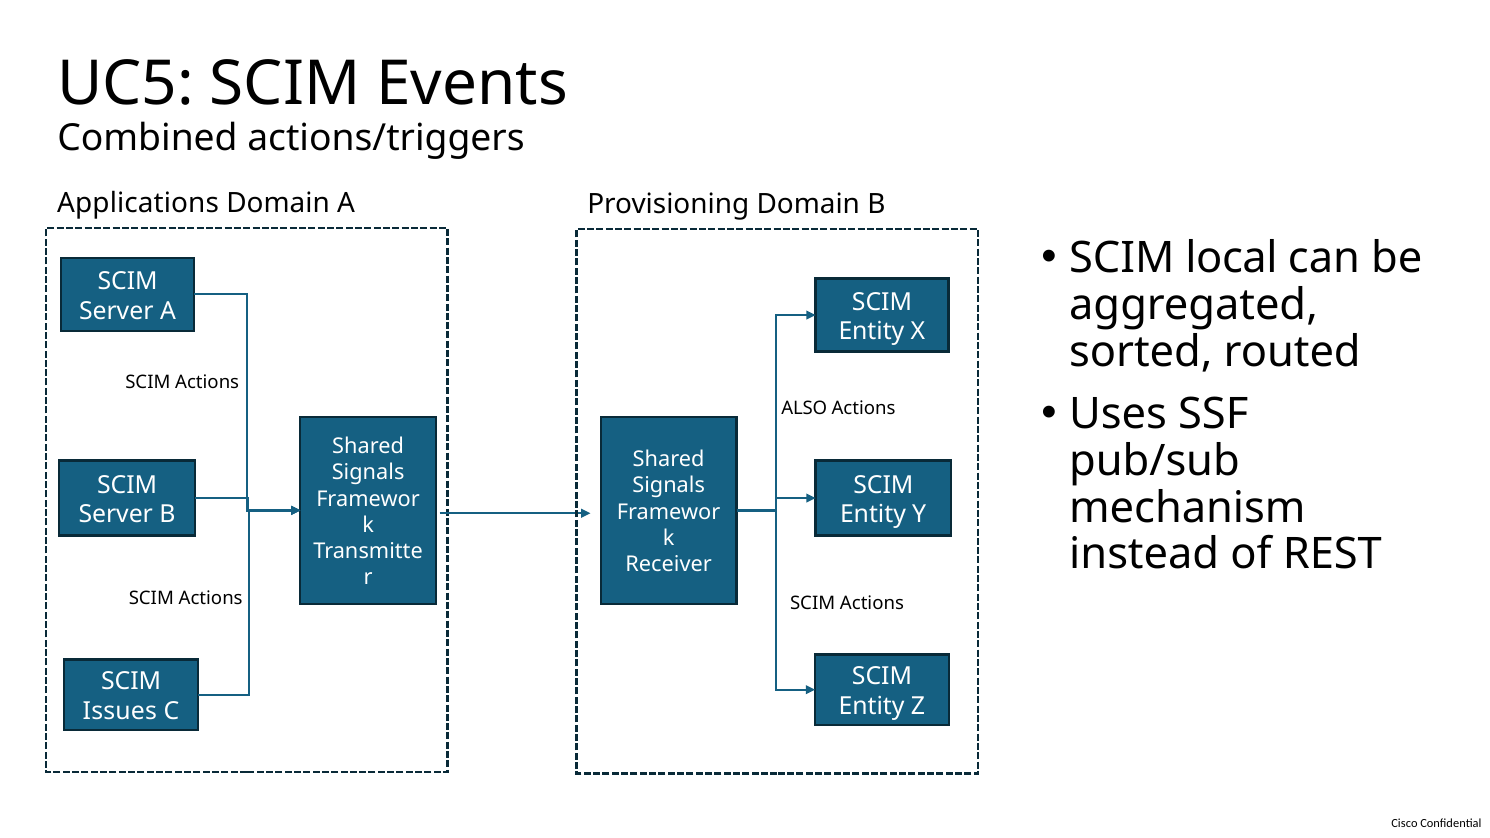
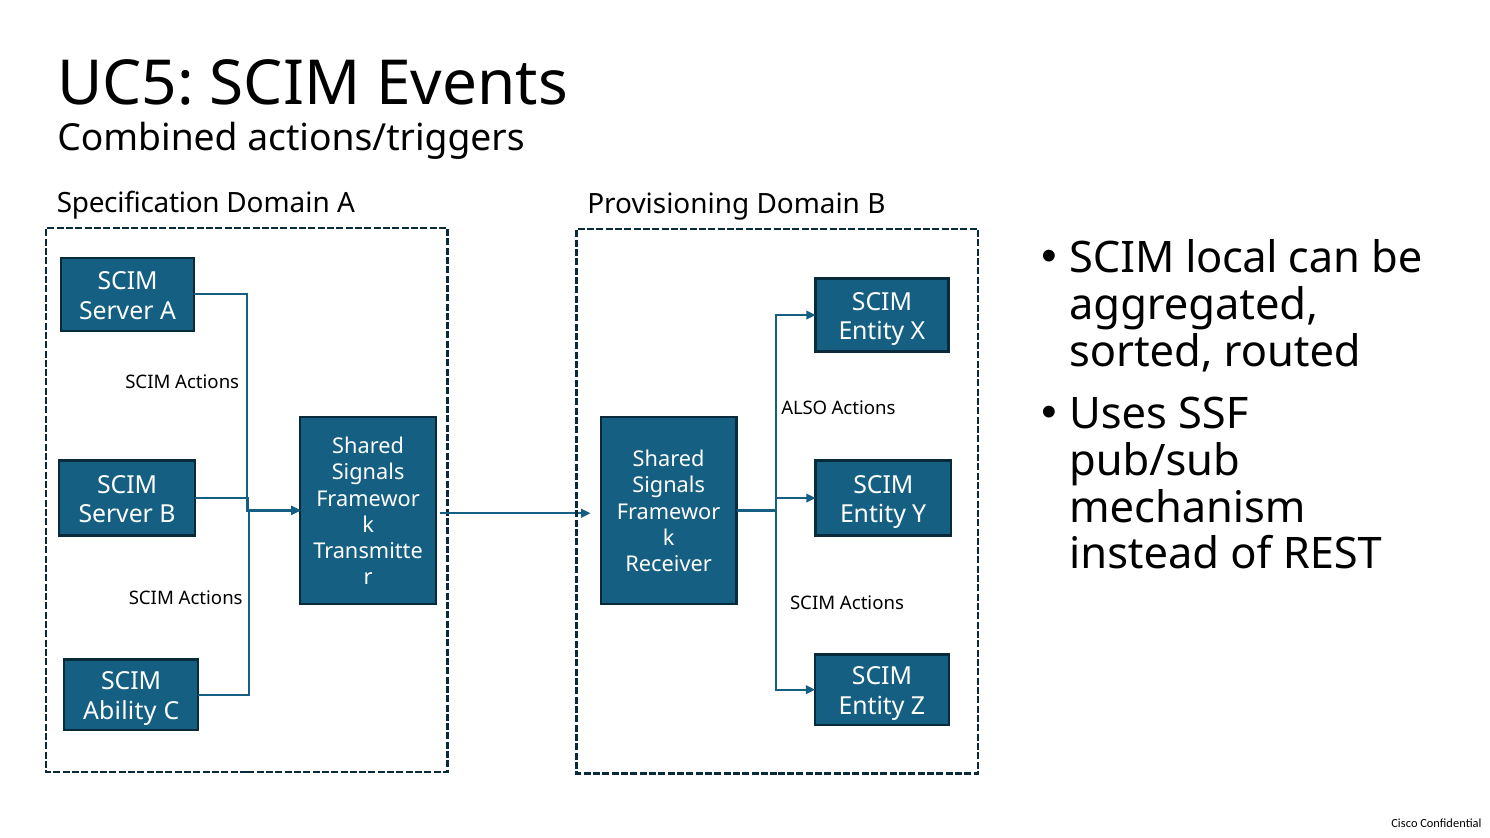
Applications: Applications -> Specification (138, 203)
Issues: Issues -> Ability (120, 711)
